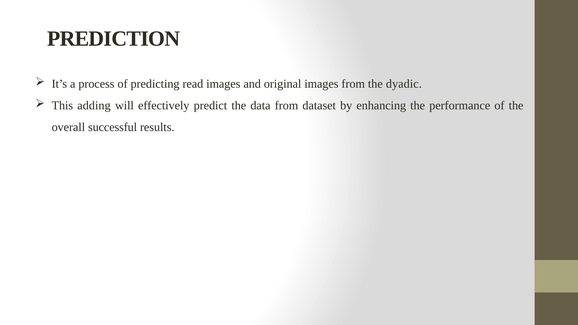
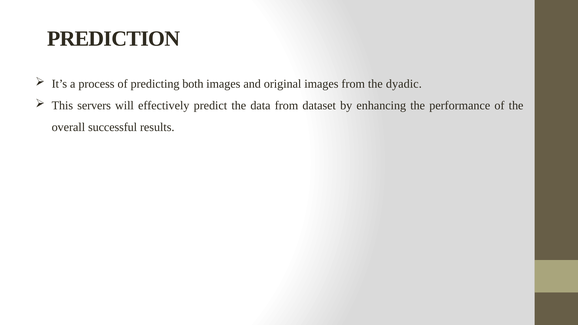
read: read -> both (193, 84)
adding: adding -> servers (94, 106)
